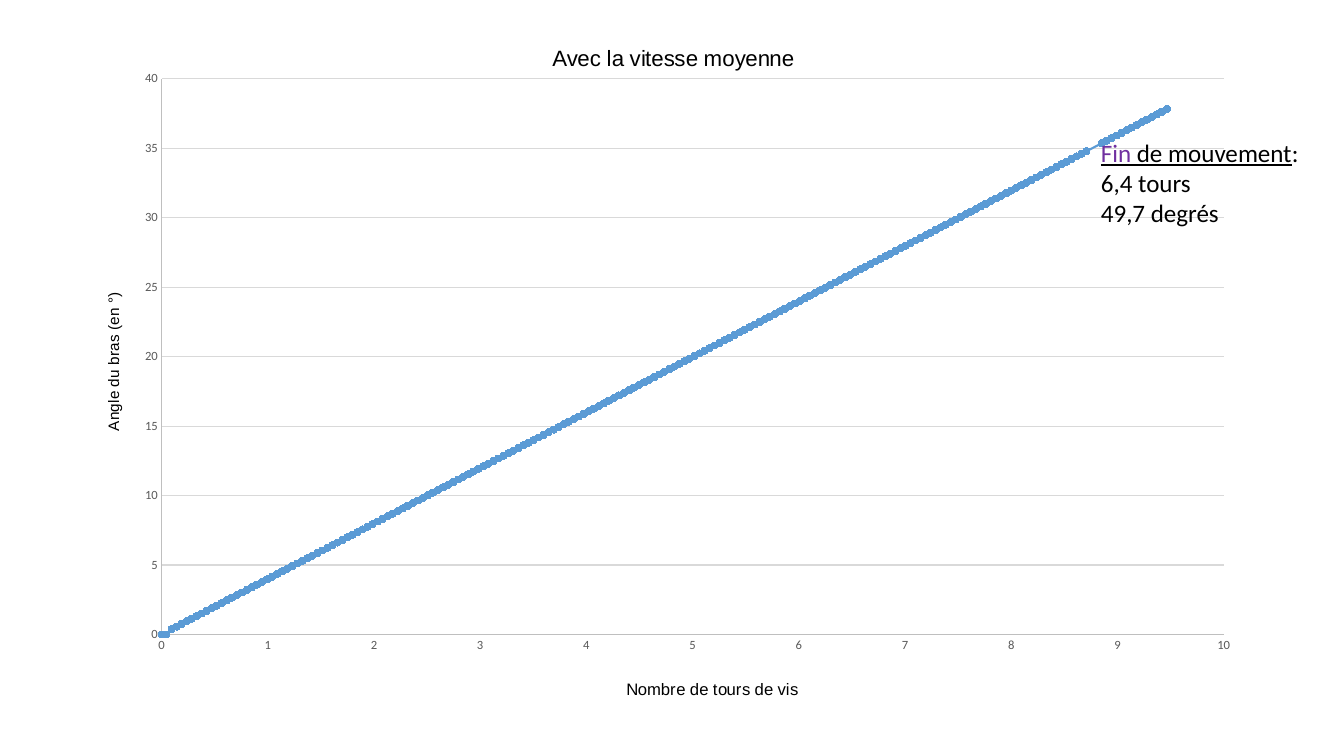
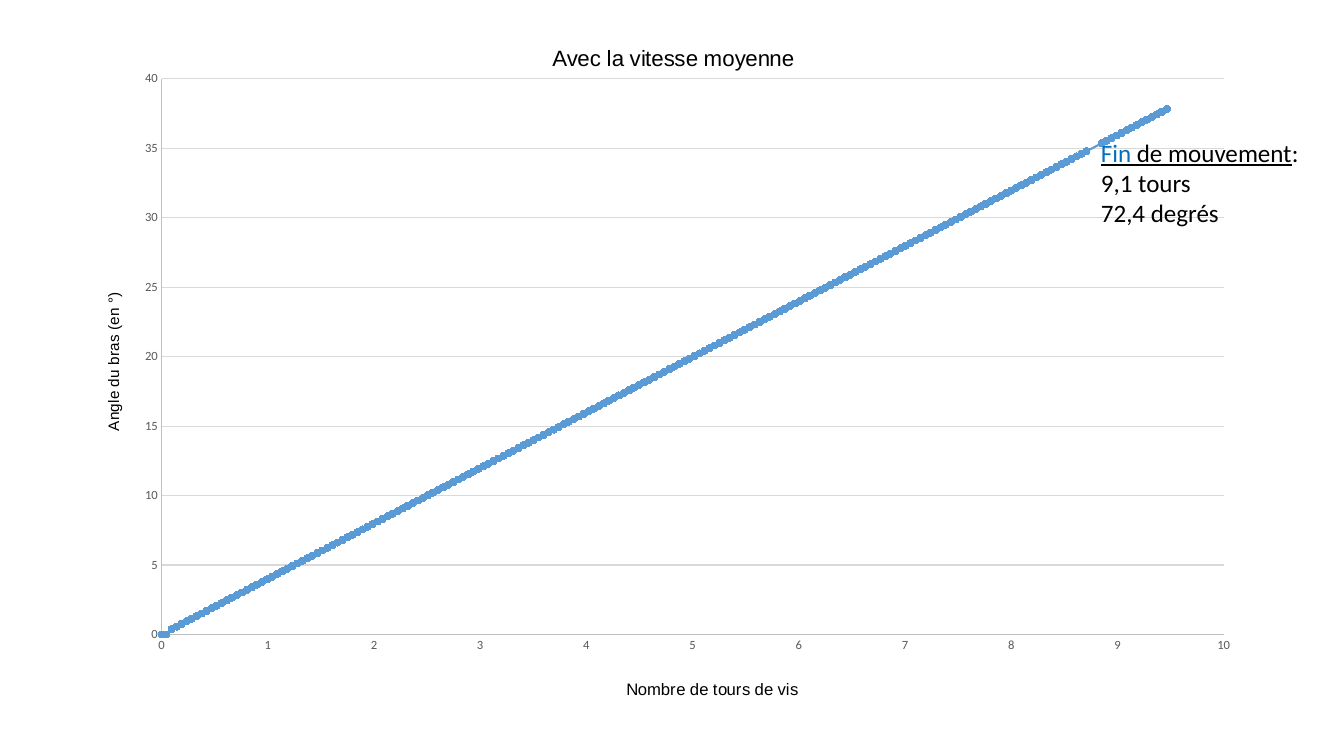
Fin colour: purple -> blue (1116, 154)
6,4: 6,4 -> 9,1 (1117, 184)
49,7: 49,7 -> 72,4 (1123, 214)
